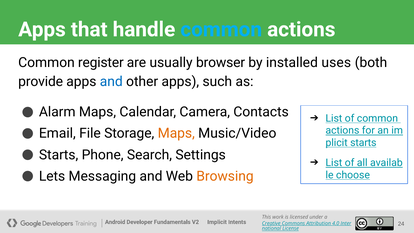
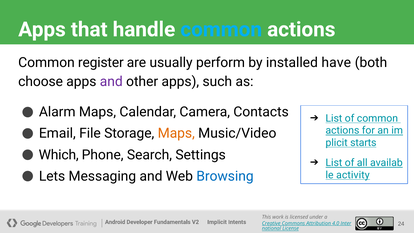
browser: browser -> perform (220, 62)
uses: uses -> have (336, 62)
provide: provide -> choose (41, 81)
and colour: blue -> purple (111, 81)
Starts: Starts -> Which (59, 155)
Browsing colour: orange -> blue (225, 176)
choose: choose -> activity (353, 175)
